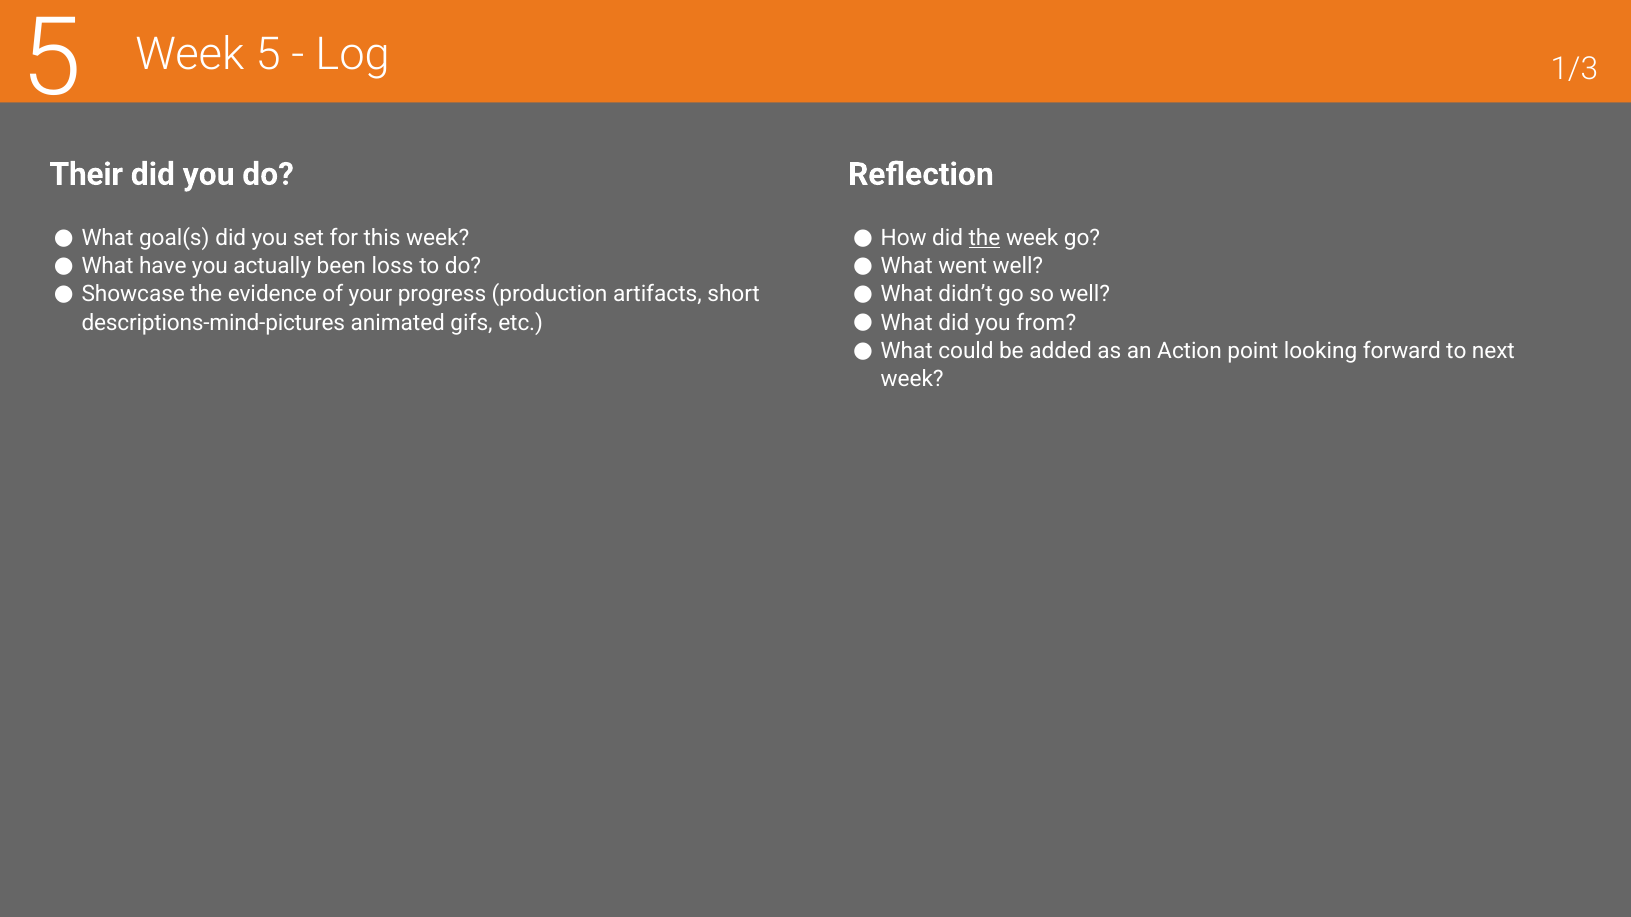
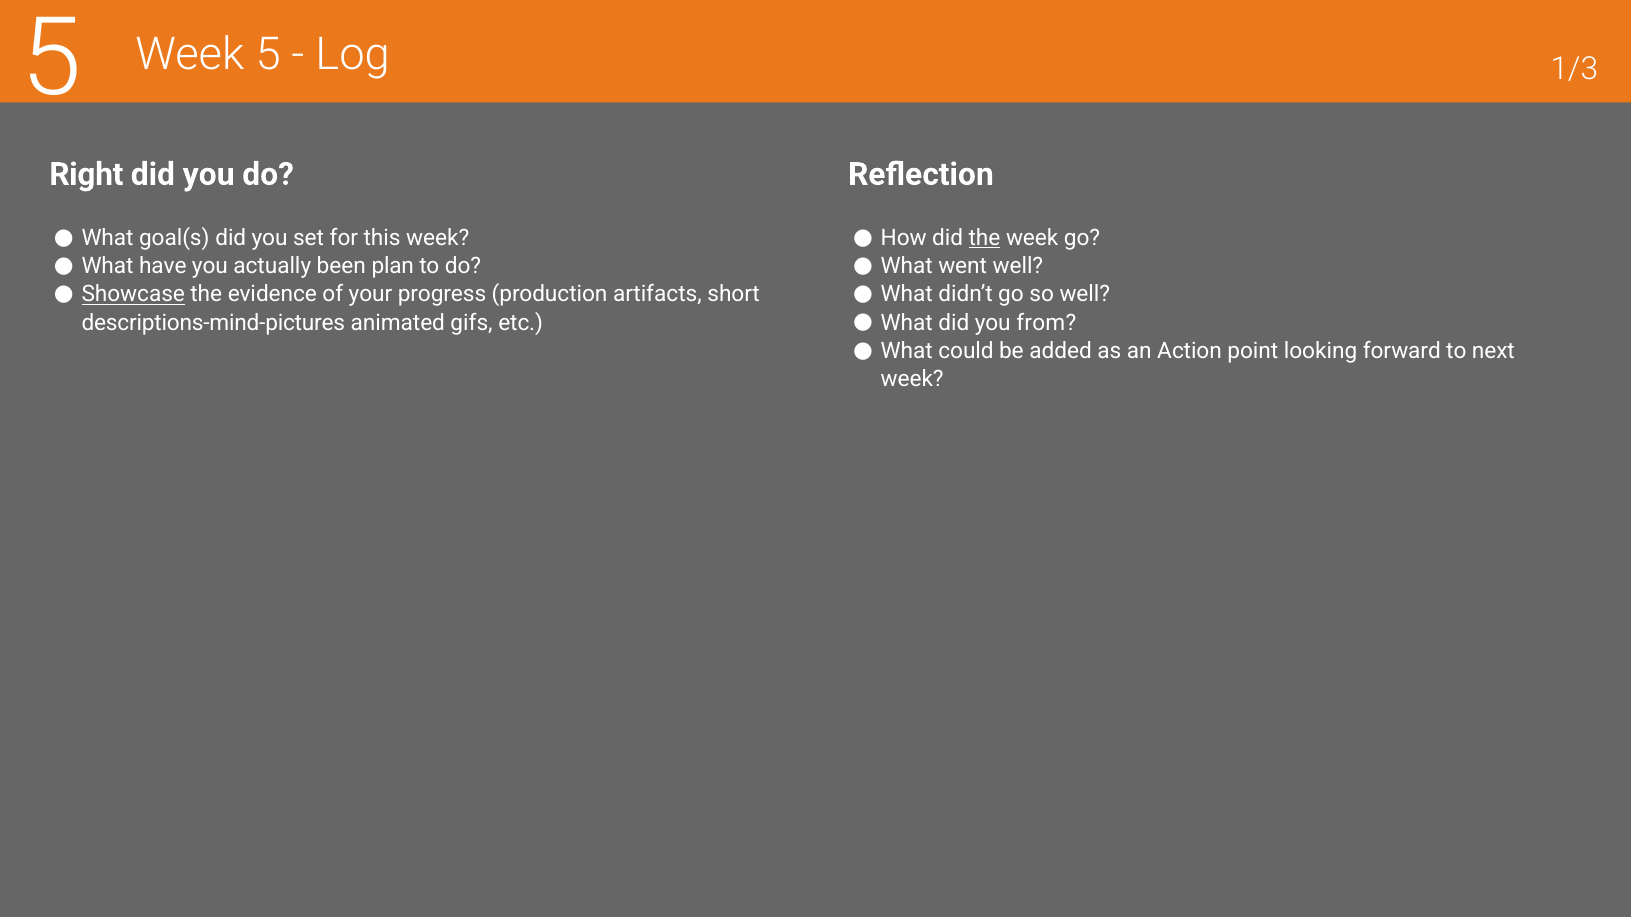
Their: Their -> Right (86, 174)
loss: loss -> plan (393, 266)
Showcase underline: none -> present (133, 295)
